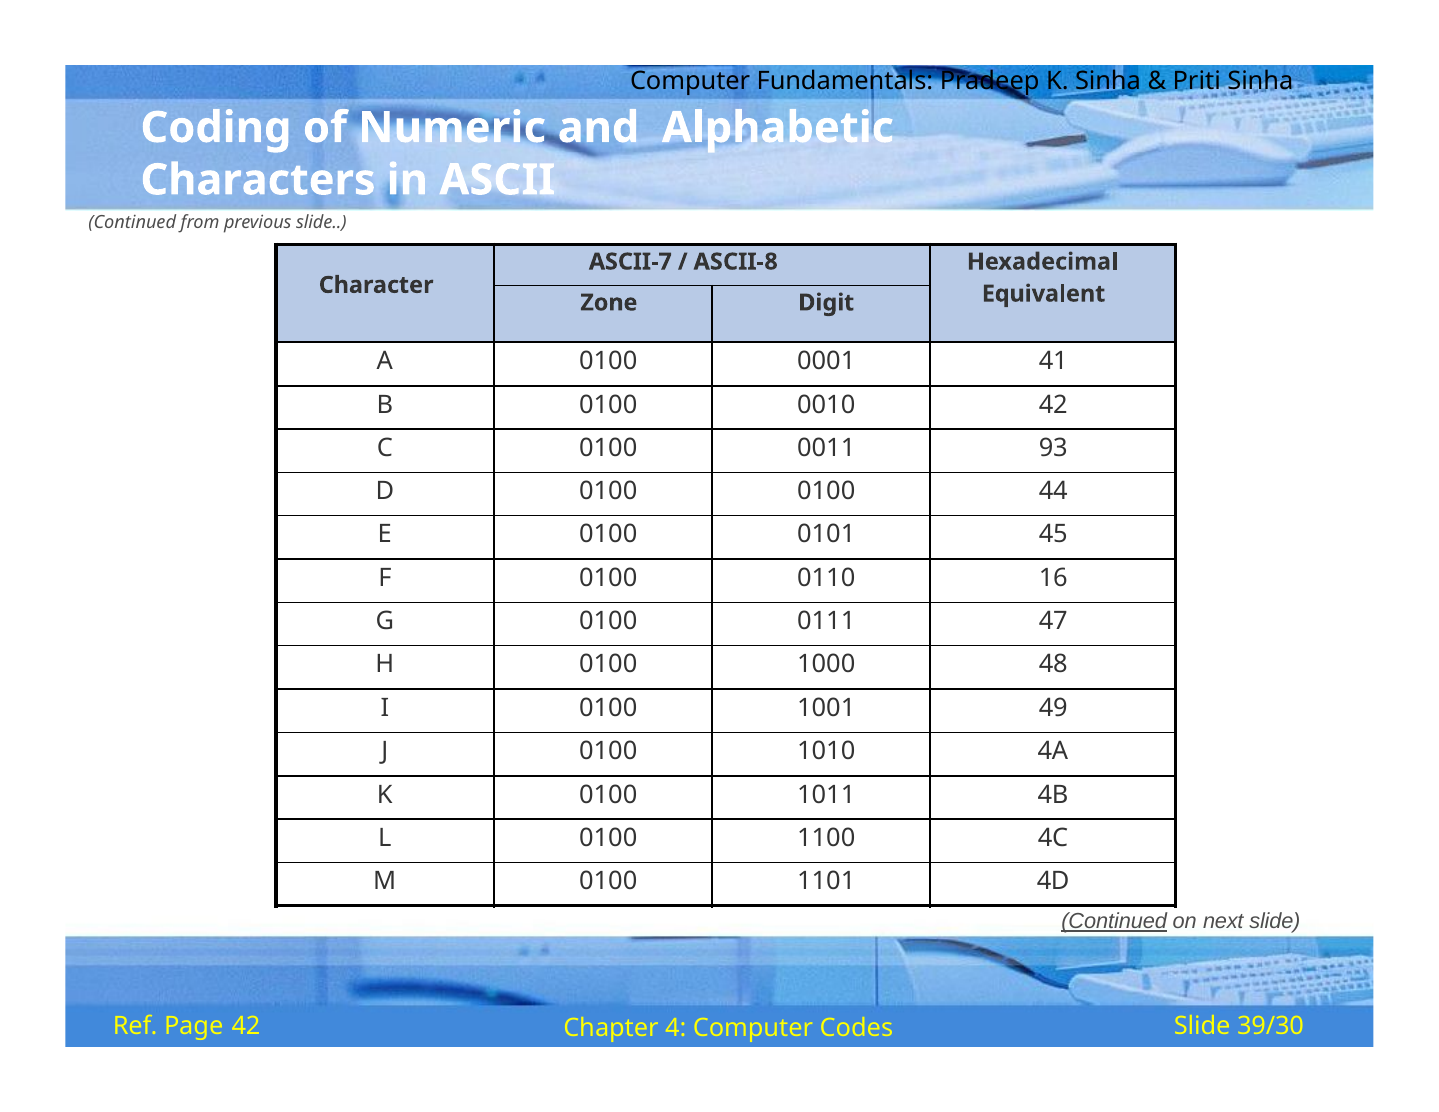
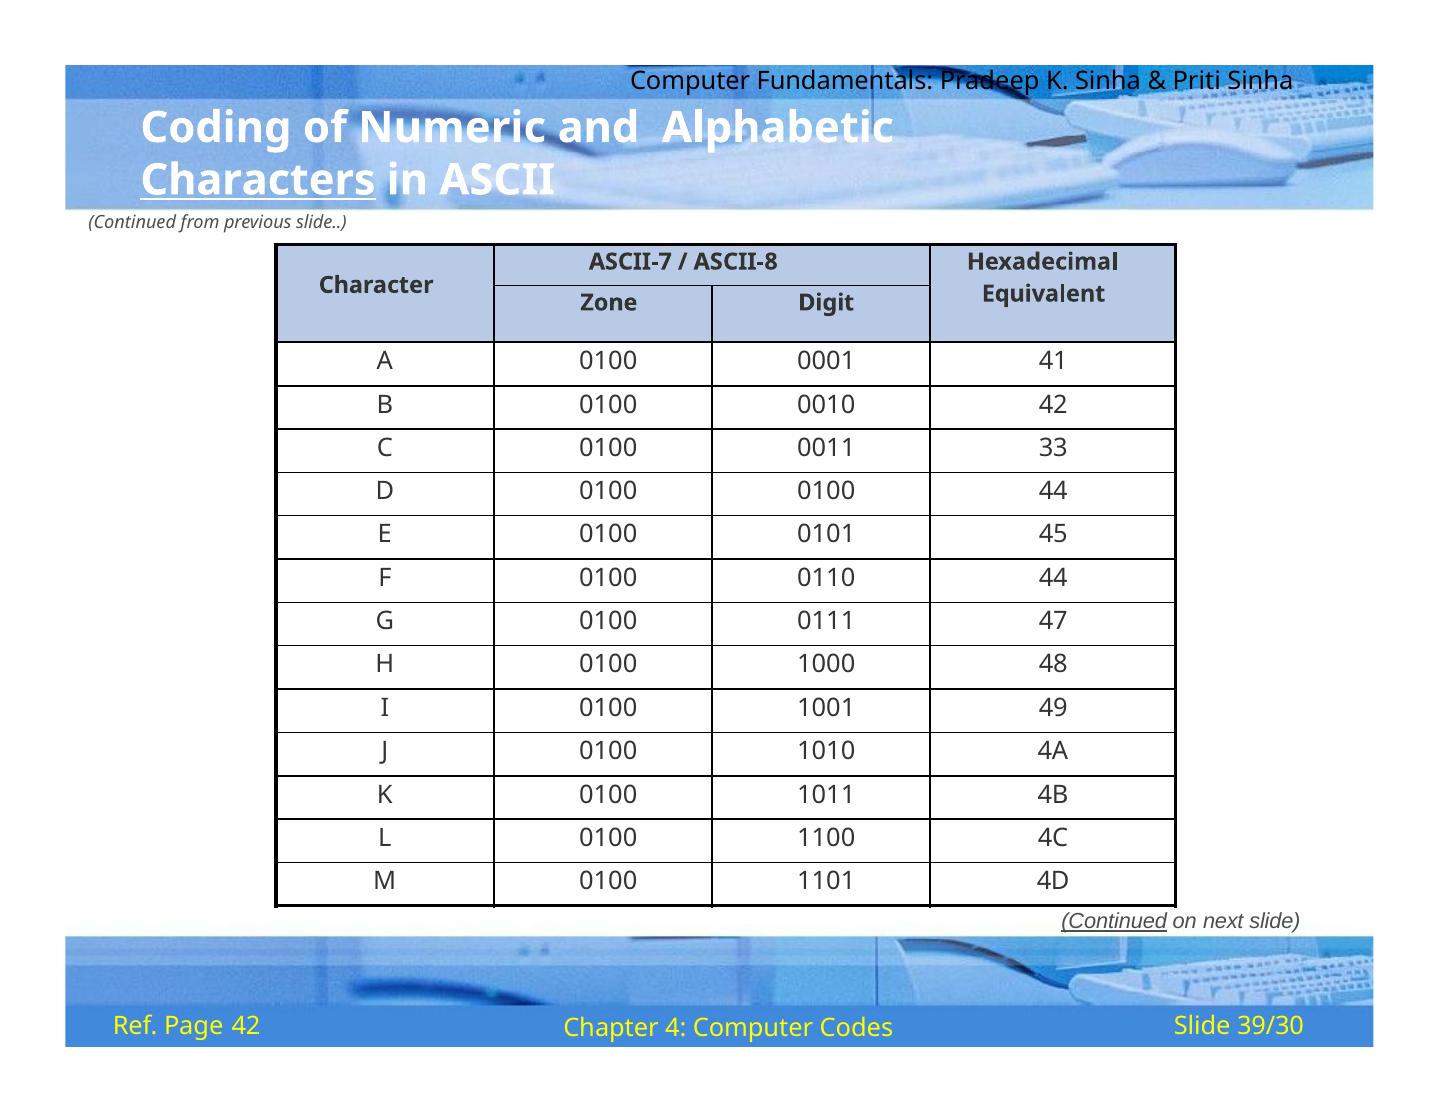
Characters underline: none -> present (258, 180)
93: 93 -> 33 (1053, 448)
0110 16: 16 -> 44 (1053, 578)
